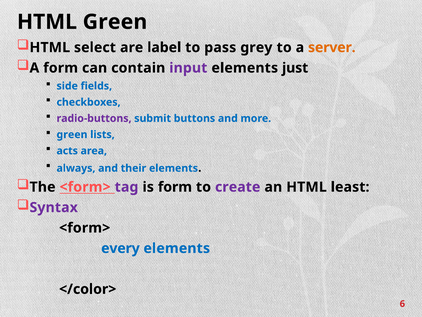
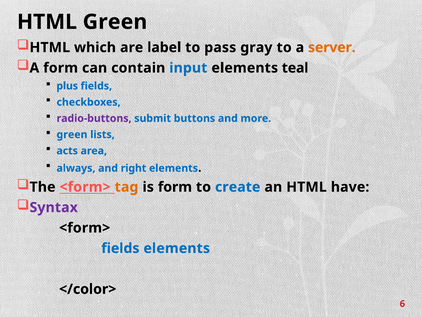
select: select -> which (95, 47)
grey: grey -> gray (256, 47)
input colour: purple -> blue (188, 68)
just: just -> teal (295, 68)
side: side -> plus (67, 86)
their: their -> right (134, 168)
tag colour: purple -> orange (127, 187)
create colour: purple -> blue (238, 187)
least: least -> have (350, 187)
every: every -> fields (120, 248)
